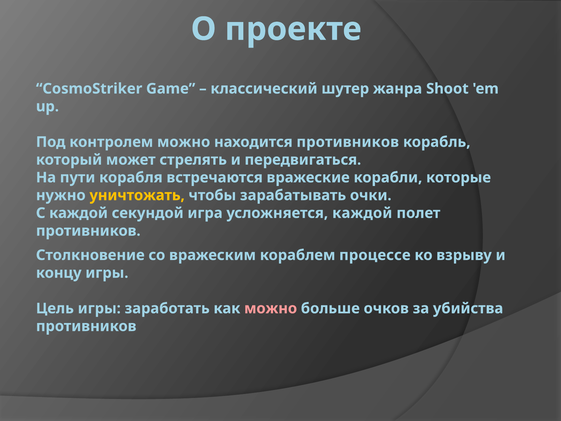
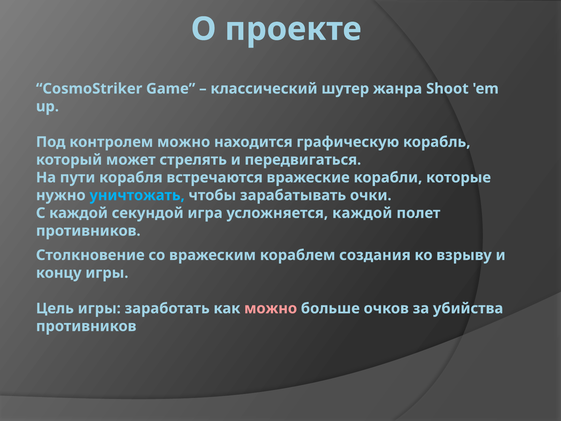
находится противников: противников -> графическую (348, 142)
уничтожать colour: yellow -> light blue (137, 195)
процессе: процессе -> создания (375, 255)
